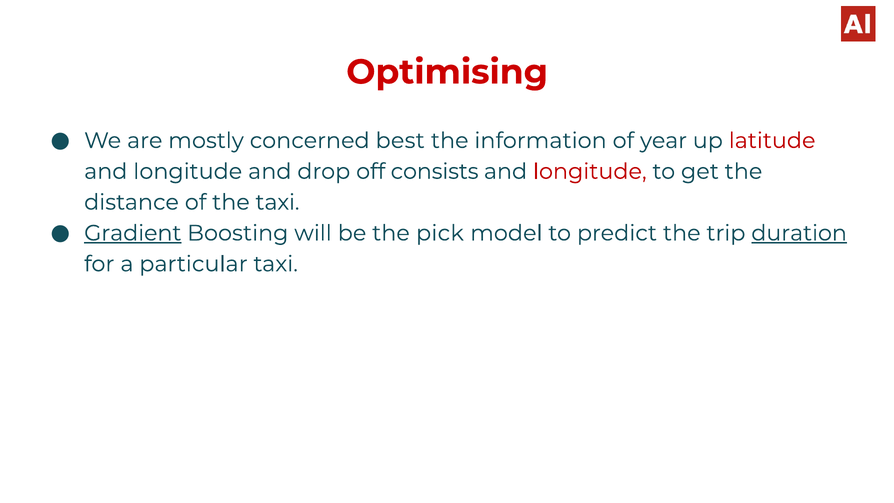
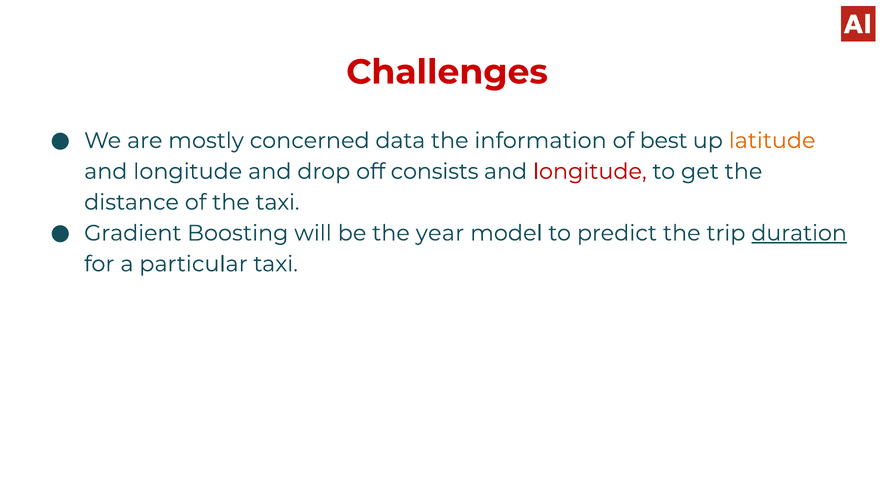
Optimising: Optimising -> Challenges (447, 72)
best: best -> data (400, 141)
year: year -> best (664, 141)
latitude colour: red -> orange (772, 141)
Gradient underline: present -> none (133, 233)
pick: pick -> year (440, 233)
